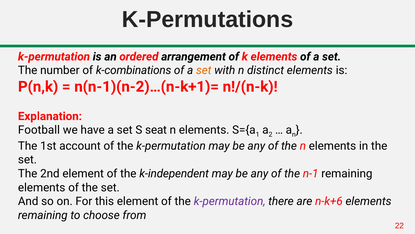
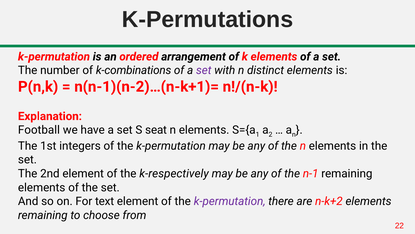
set colour: orange -> purple (204, 70)
account: account -> integers (80, 146)
k-independent: k-independent -> k-respectively (174, 173)
this: this -> text (105, 201)
n-k+6: n-k+6 -> n-k+2 (329, 201)
